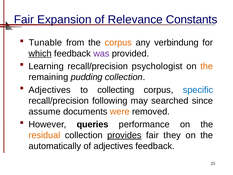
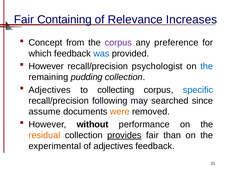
Expansion: Expansion -> Containing (64, 20)
Constants: Constants -> Increases (192, 20)
Tunable: Tunable -> Concept (45, 43)
corpus colour: orange -> purple (118, 43)
verbindung: verbindung -> preference (176, 43)
which underline: present -> none (40, 53)
was colour: purple -> blue (101, 53)
Learning: Learning -> However (46, 66)
the colour: orange -> blue (207, 66)
queries: queries -> without (93, 124)
they: they -> than (172, 135)
automatically: automatically -> experimental (55, 146)
